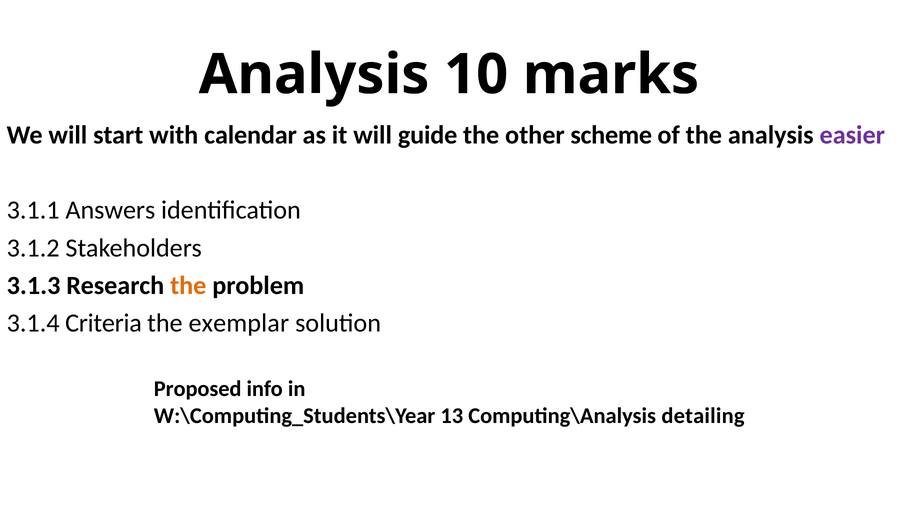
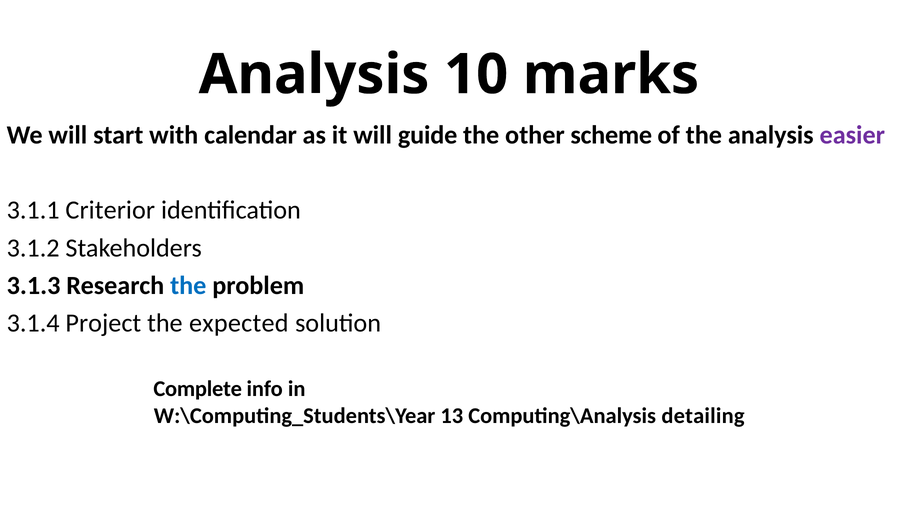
Answers: Answers -> Criterior (110, 210)
the colour: orange -> blue (188, 286)
Criteria: Criteria -> Project (103, 323)
exemplar: exemplar -> expected (239, 323)
Proposed: Proposed -> Complete (198, 389)
